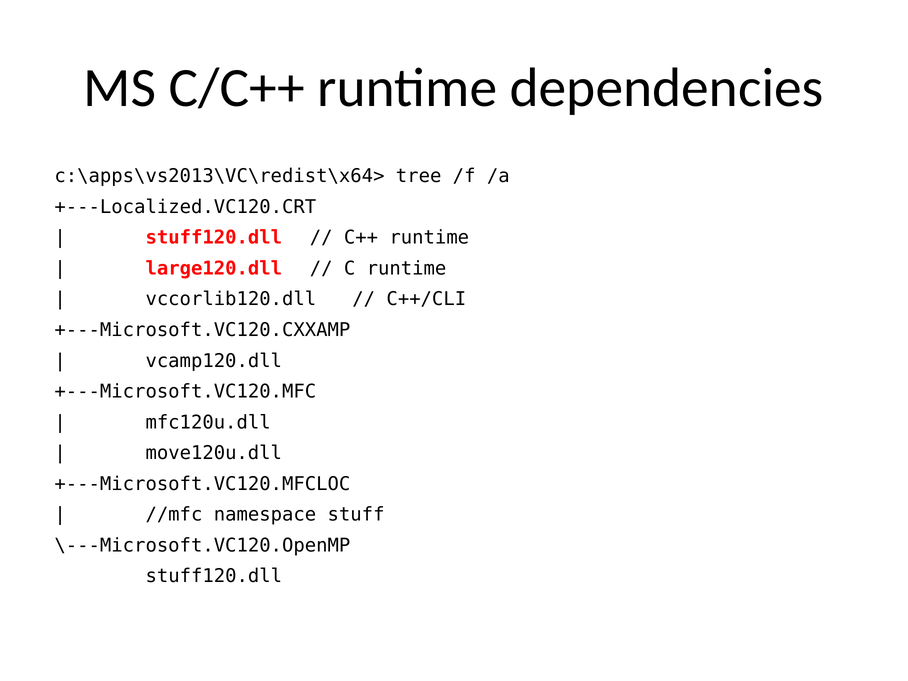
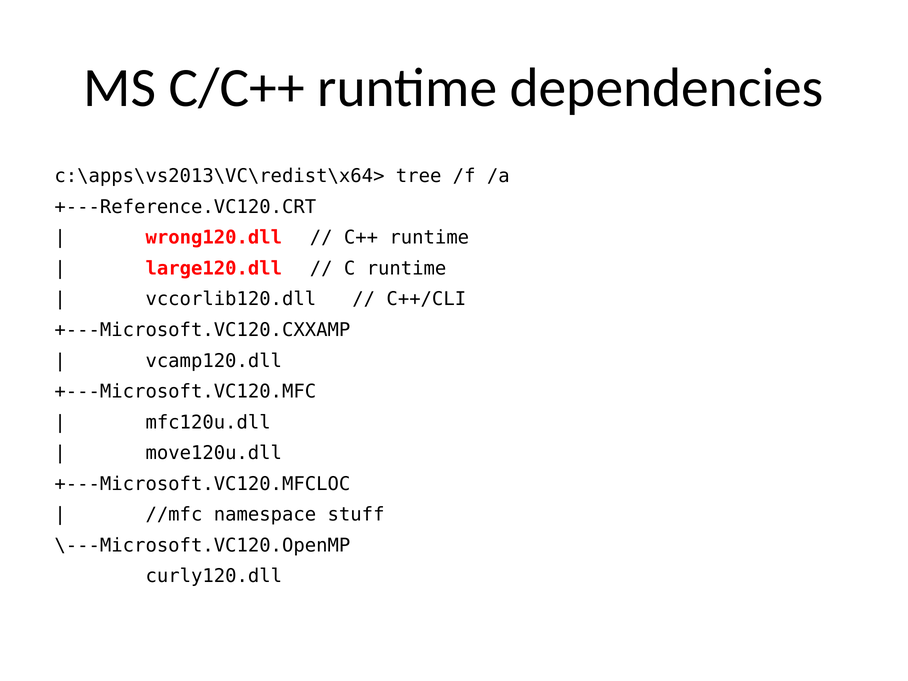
+---Localized.VC120.CRT: +---Localized.VC120.CRT -> +---Reference.VC120.CRT (185, 207)
stuff120.dll: stuff120.dll -> wrong120.dll (214, 238)
stuff120.dll: stuff120.dll -> curly120.dll (214, 576)
